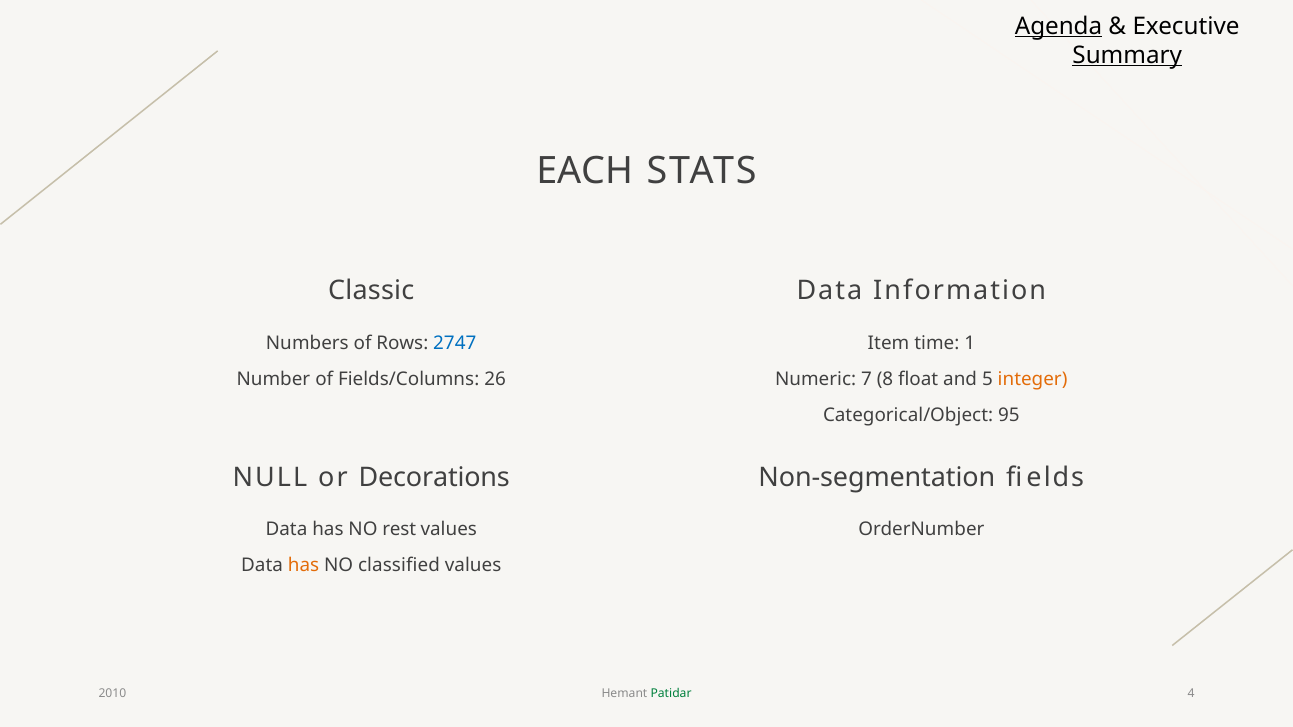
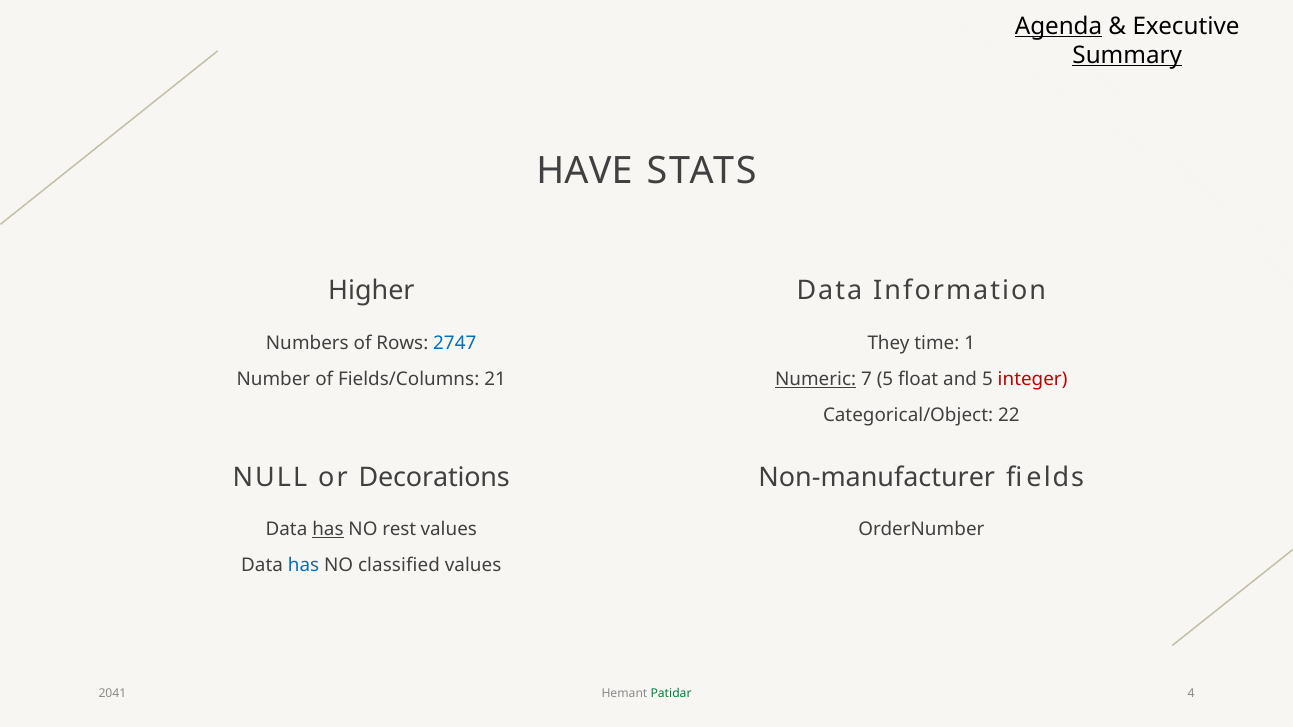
EACH: EACH -> HAVE (584, 171)
Classic: Classic -> Higher (371, 291)
Item: Item -> They (889, 343)
26: 26 -> 21 (495, 379)
Numeric underline: none -> present (816, 379)
7 8: 8 -> 5 (885, 379)
integer colour: orange -> red (1033, 379)
95: 95 -> 22 (1009, 415)
Non-segmentation: Non-segmentation -> Non-manufacturer (877, 477)
has underline: none -> present (328, 529)
has colour: orange -> blue (304, 565)
2010: 2010 -> 2041 (112, 694)
